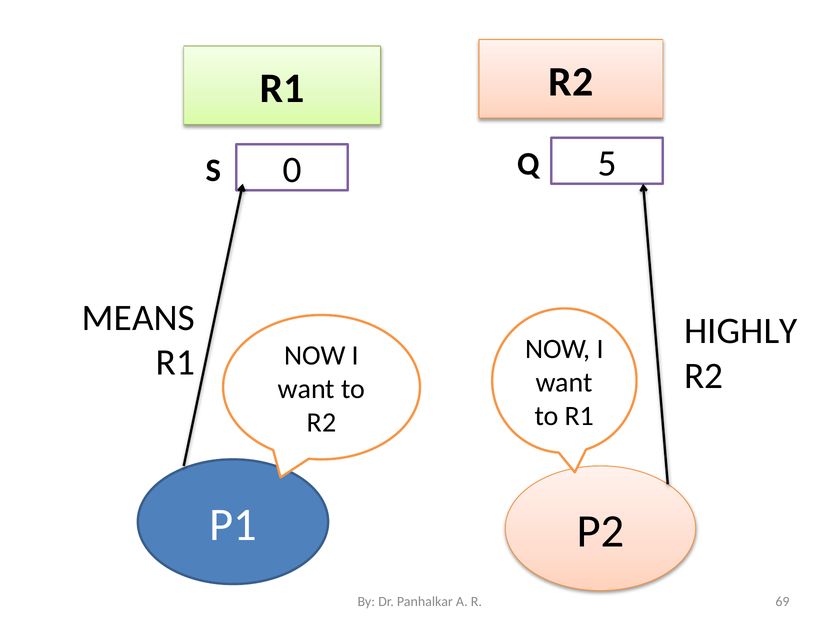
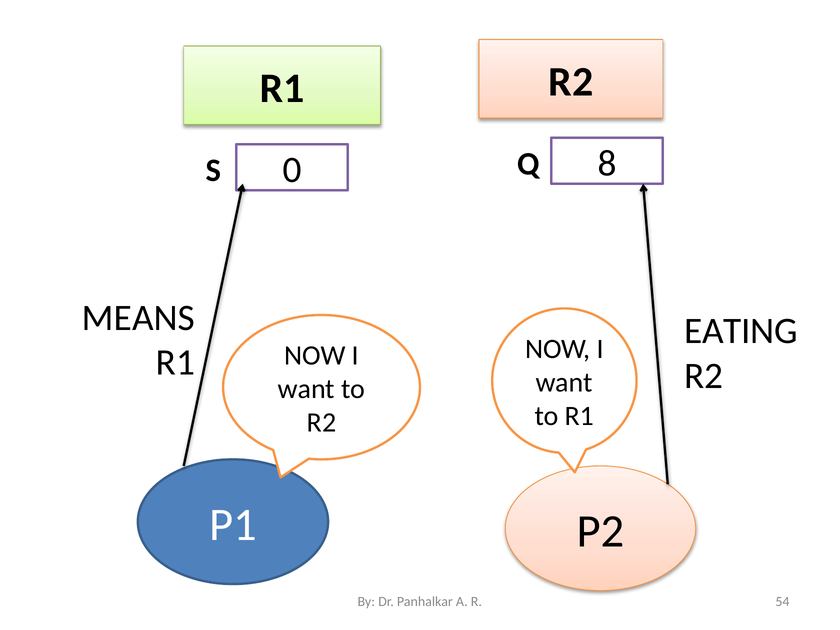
5: 5 -> 8 (607, 163)
HIGHLY: HIGHLY -> EATING (741, 331)
69: 69 -> 54 (783, 602)
